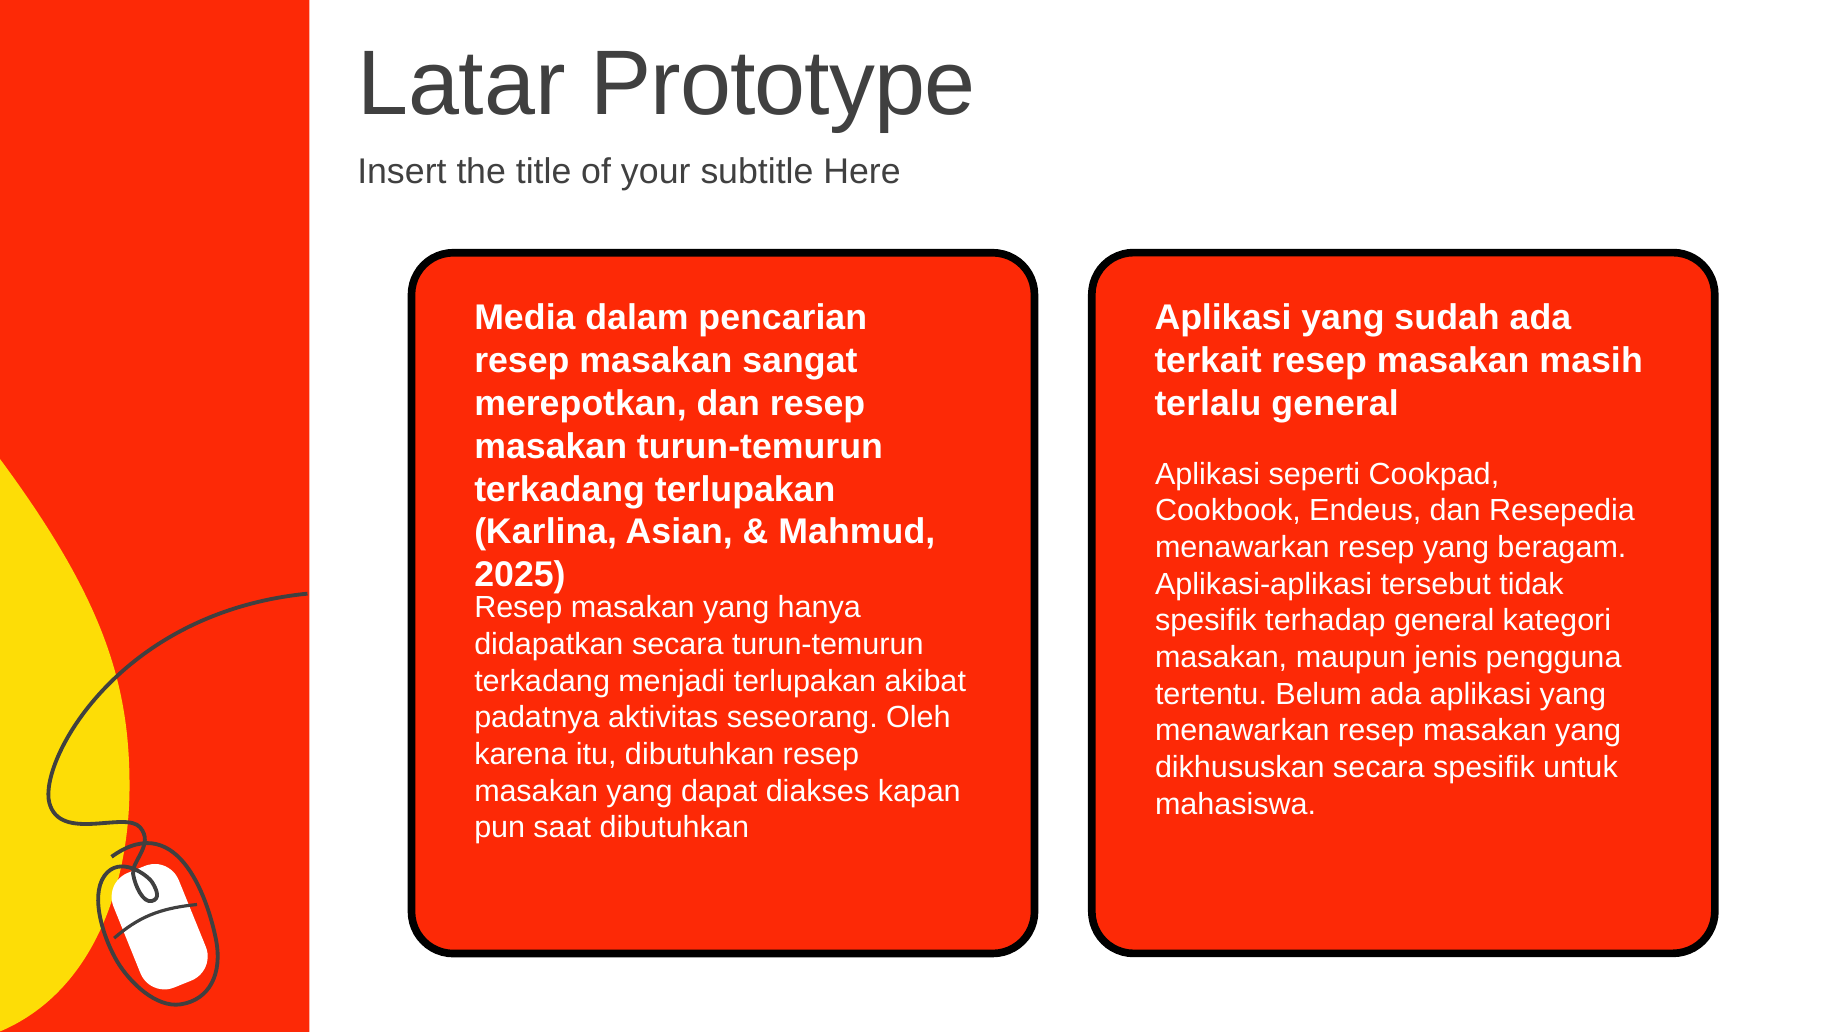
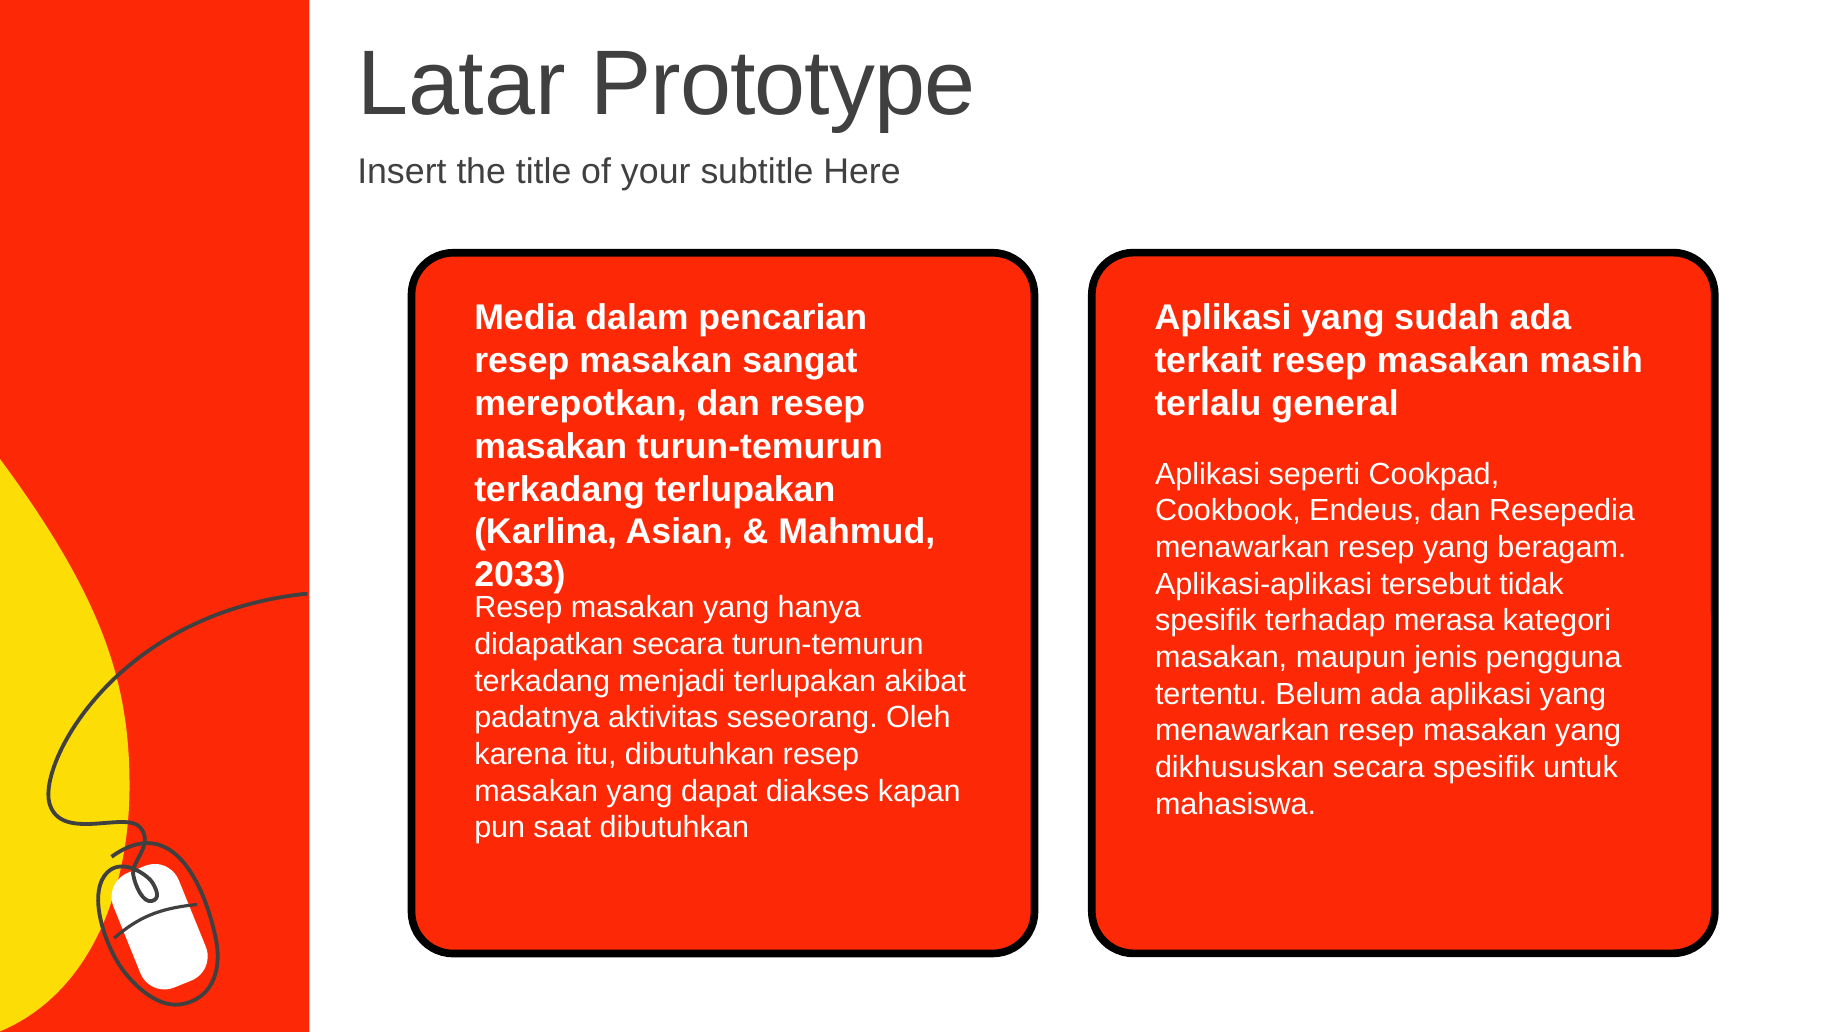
2025: 2025 -> 2033 (520, 575)
terhadap general: general -> merasa (1444, 621)
